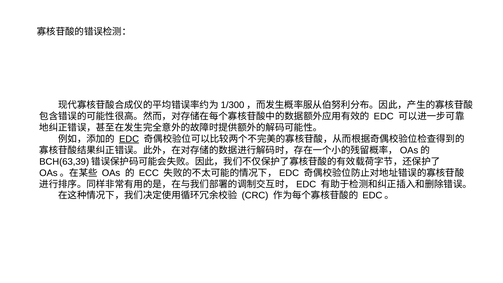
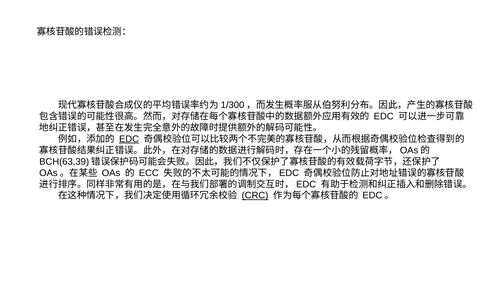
CRC underline: none -> present (255, 196)
